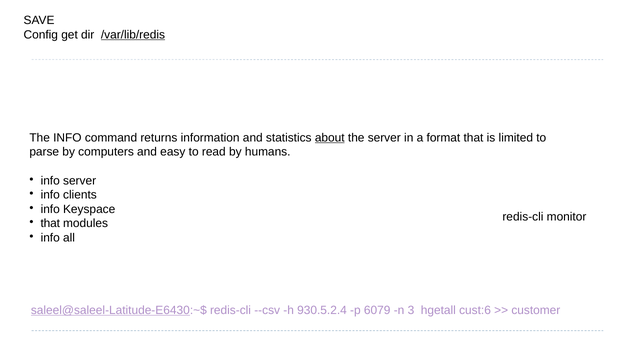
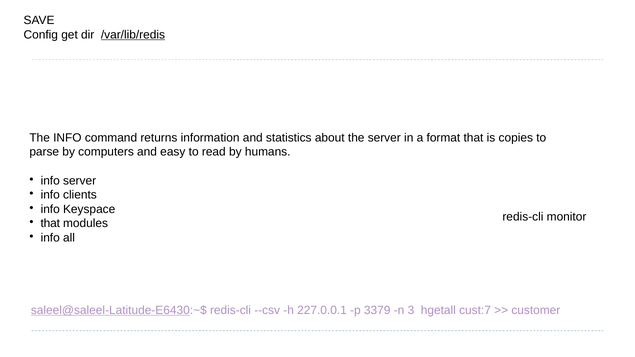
about underline: present -> none (330, 138)
limited: limited -> copies (516, 138)
930.5.2.4: 930.5.2.4 -> 227.0.0.1 (322, 310)
6079: 6079 -> 3379 (377, 310)
cust:6: cust:6 -> cust:7 (475, 310)
